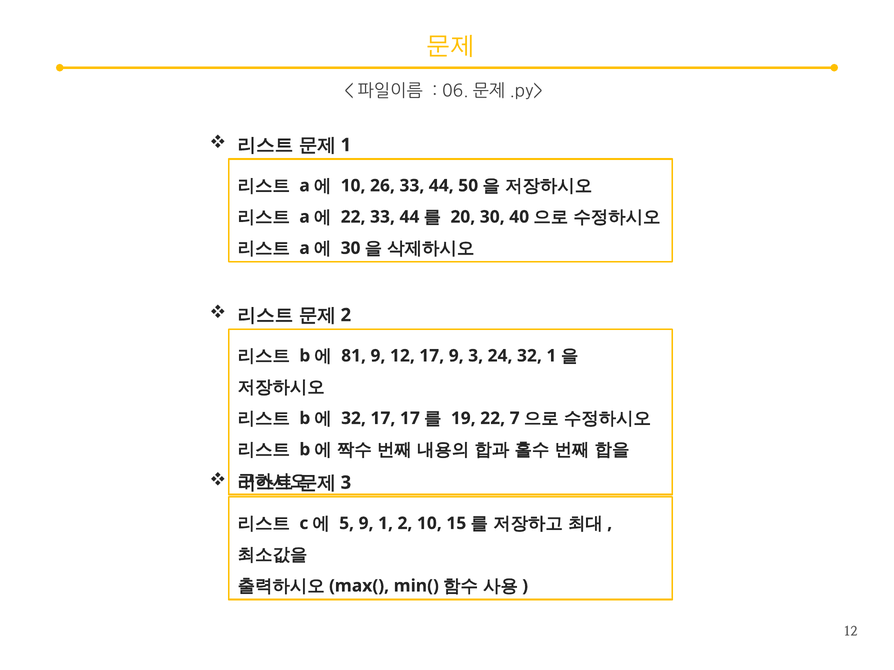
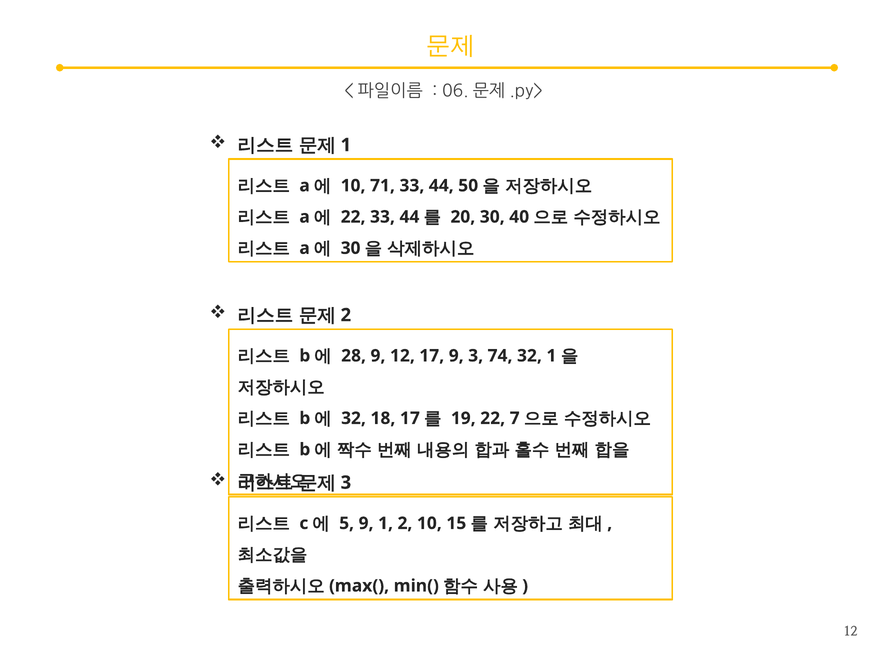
26: 26 -> 71 (382, 186)
81: 81 -> 28 (354, 356)
24: 24 -> 74 (500, 356)
32 17: 17 -> 18 (383, 419)
